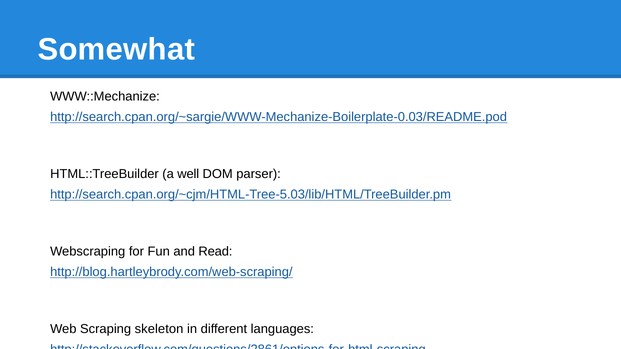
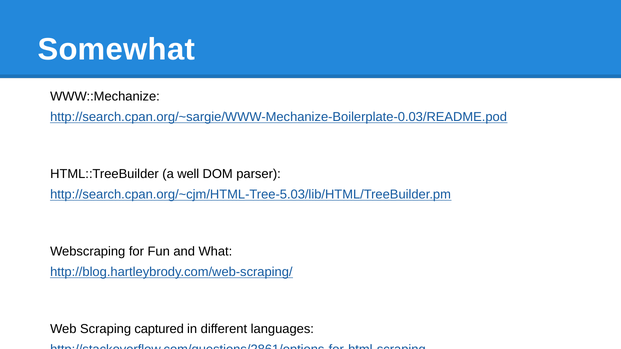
Read: Read -> What (215, 252)
skeleton: skeleton -> captured (159, 329)
